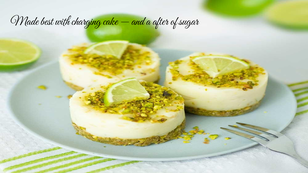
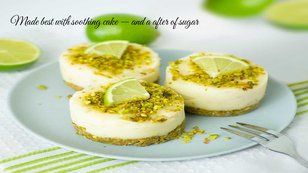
charging: charging -> soothing (86, 21)
